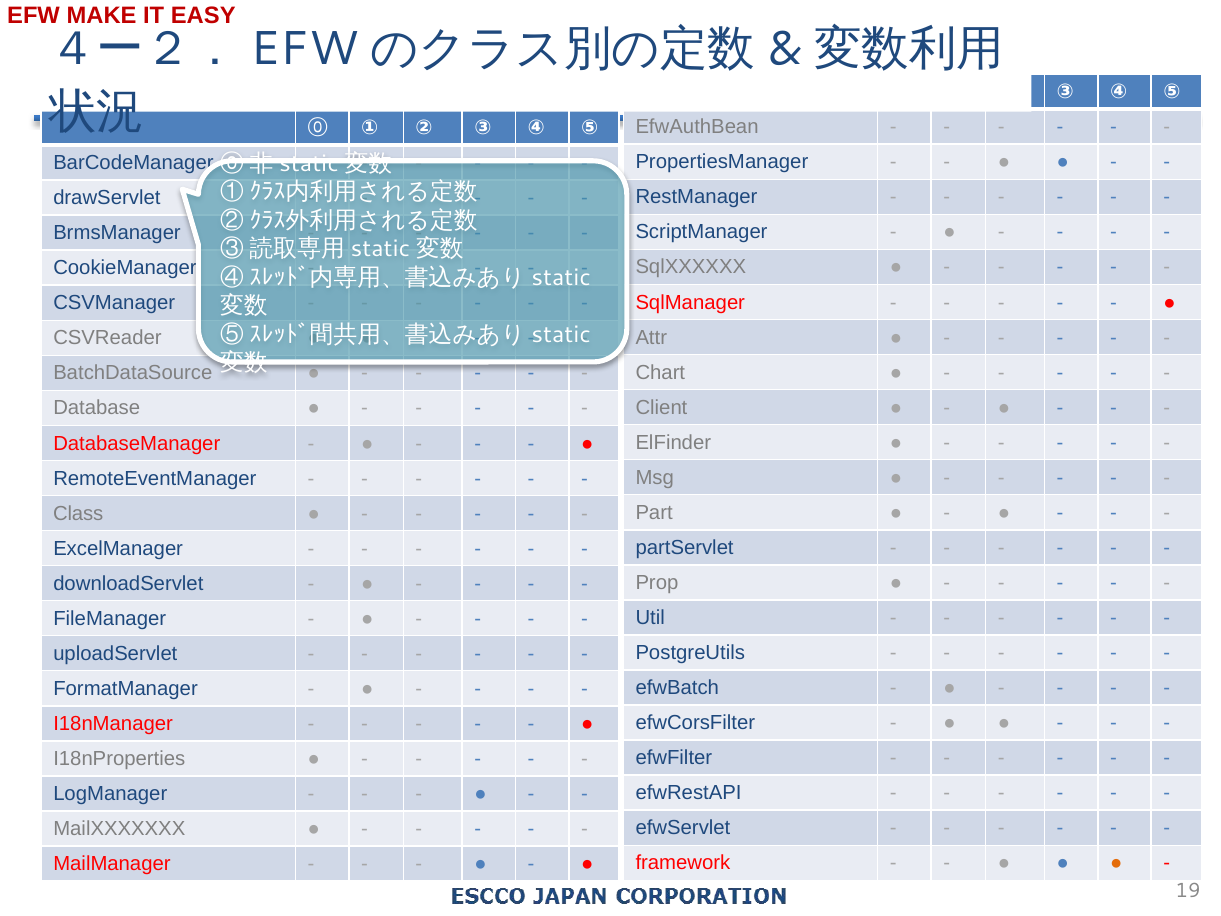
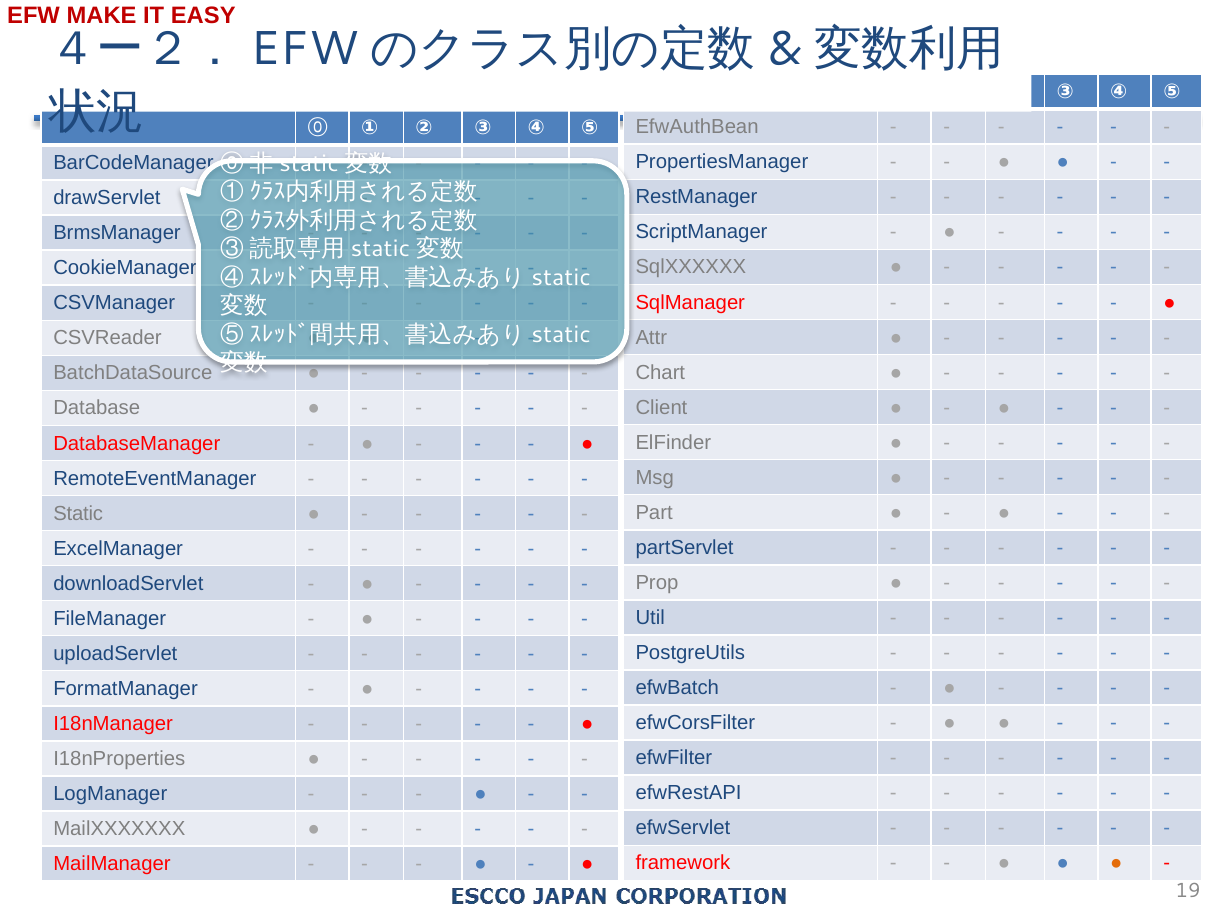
Class: Class -> Static (78, 513)
